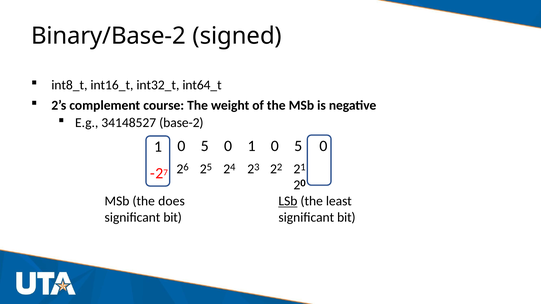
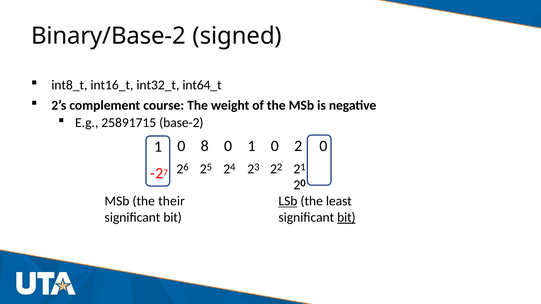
34148527: 34148527 -> 25891715 (129, 123)
5: 5 -> 8 (205, 146)
1 0 5: 5 -> 2 (298, 146)
does: does -> their (172, 201)
bit underline: none -> present (346, 218)
